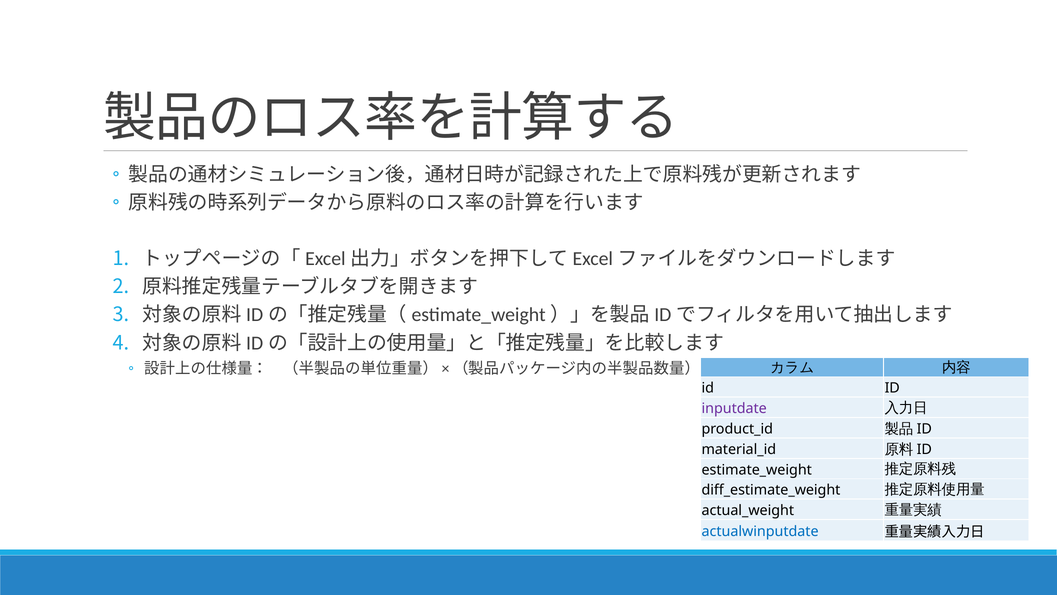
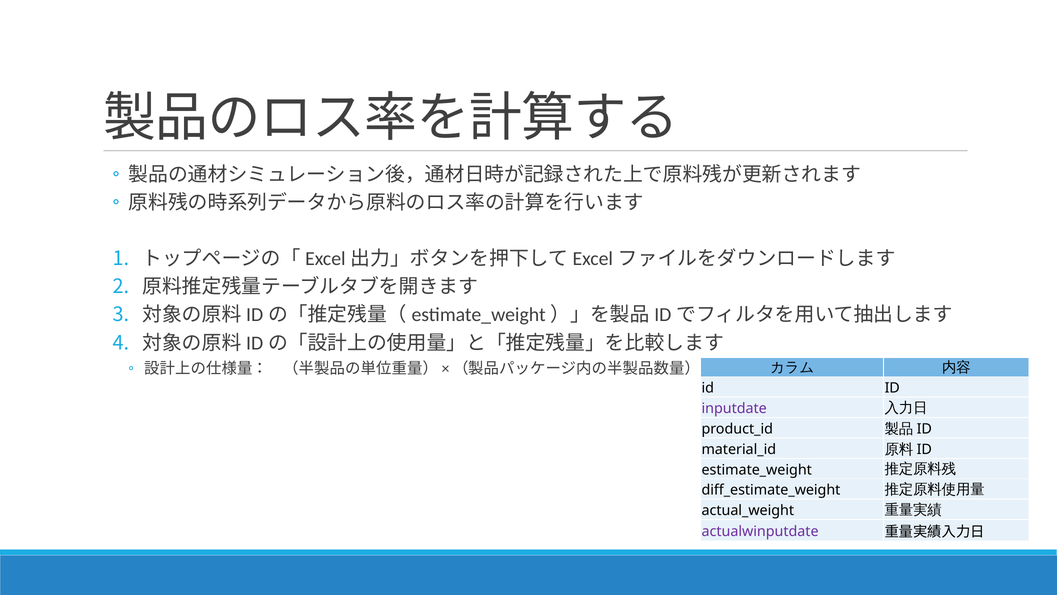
actualwinputdate colour: blue -> purple (760, 531)
